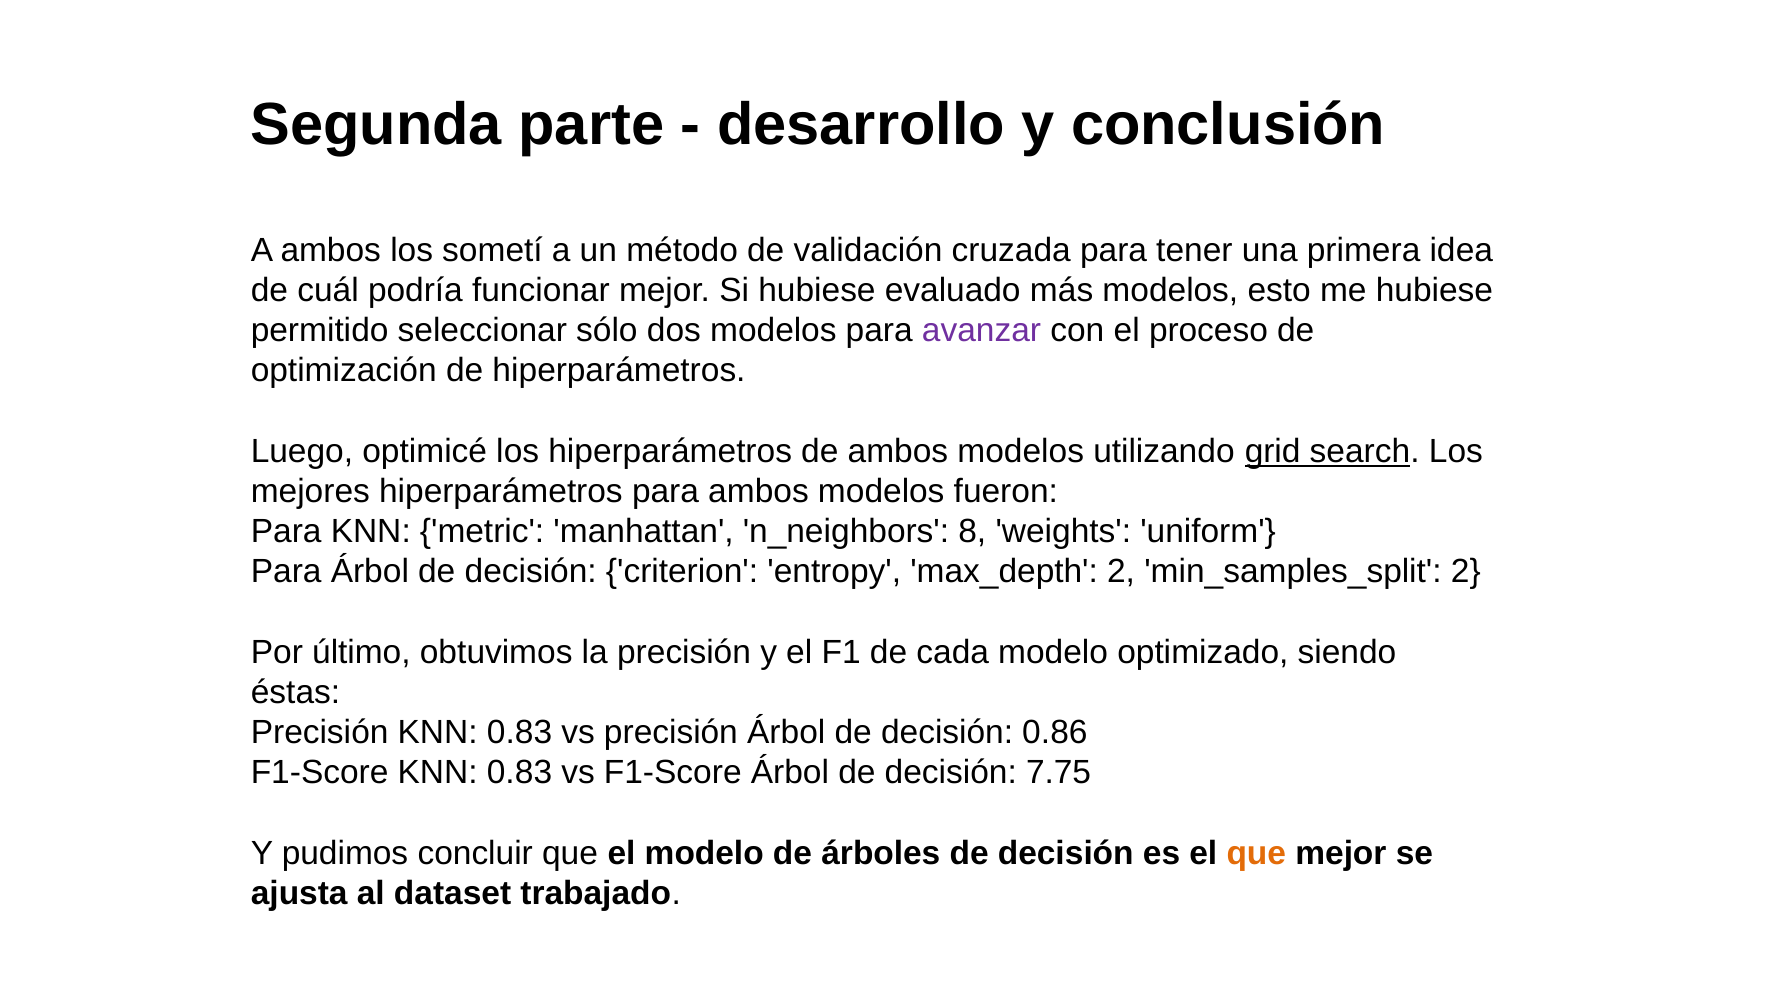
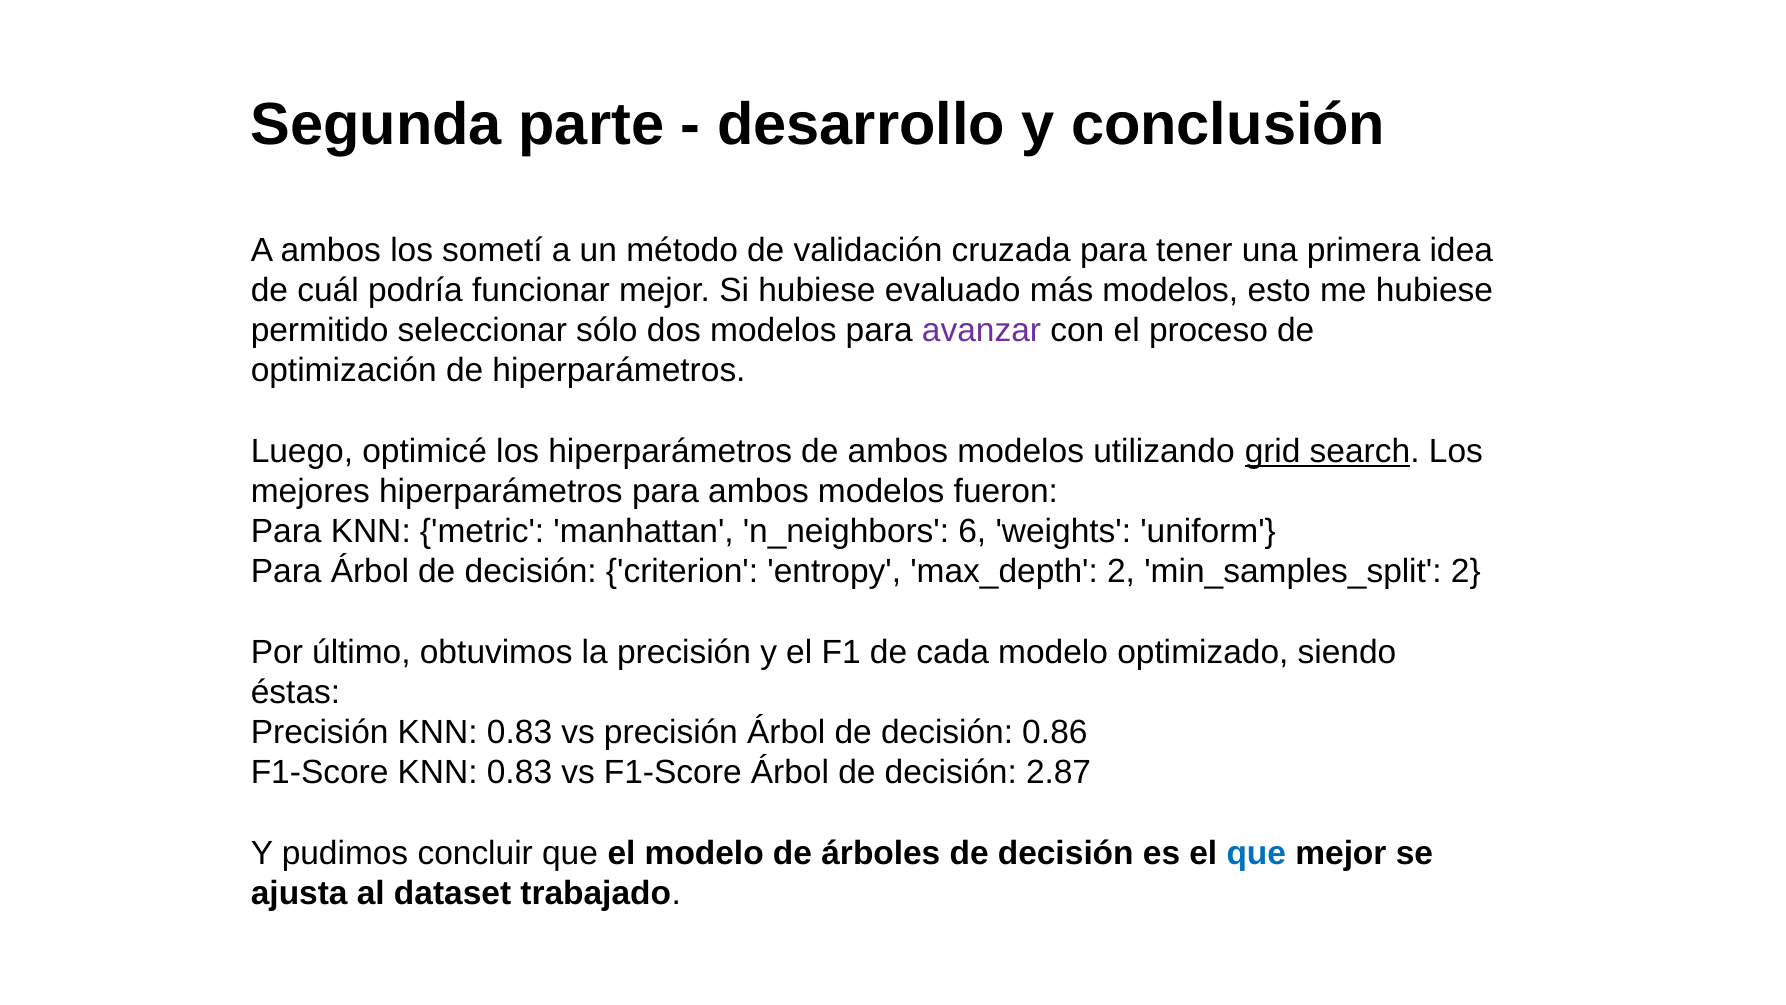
8: 8 -> 6 (972, 531)
7.75: 7.75 -> 2.87 (1059, 773)
que colour: orange -> blue (1256, 853)
